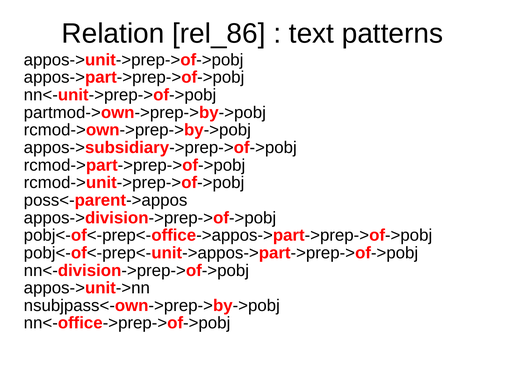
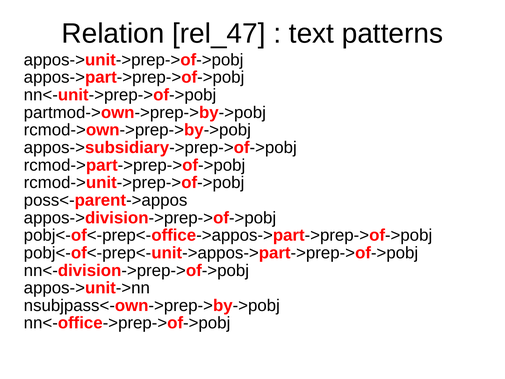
rel_86: rel_86 -> rel_47 (219, 34)
